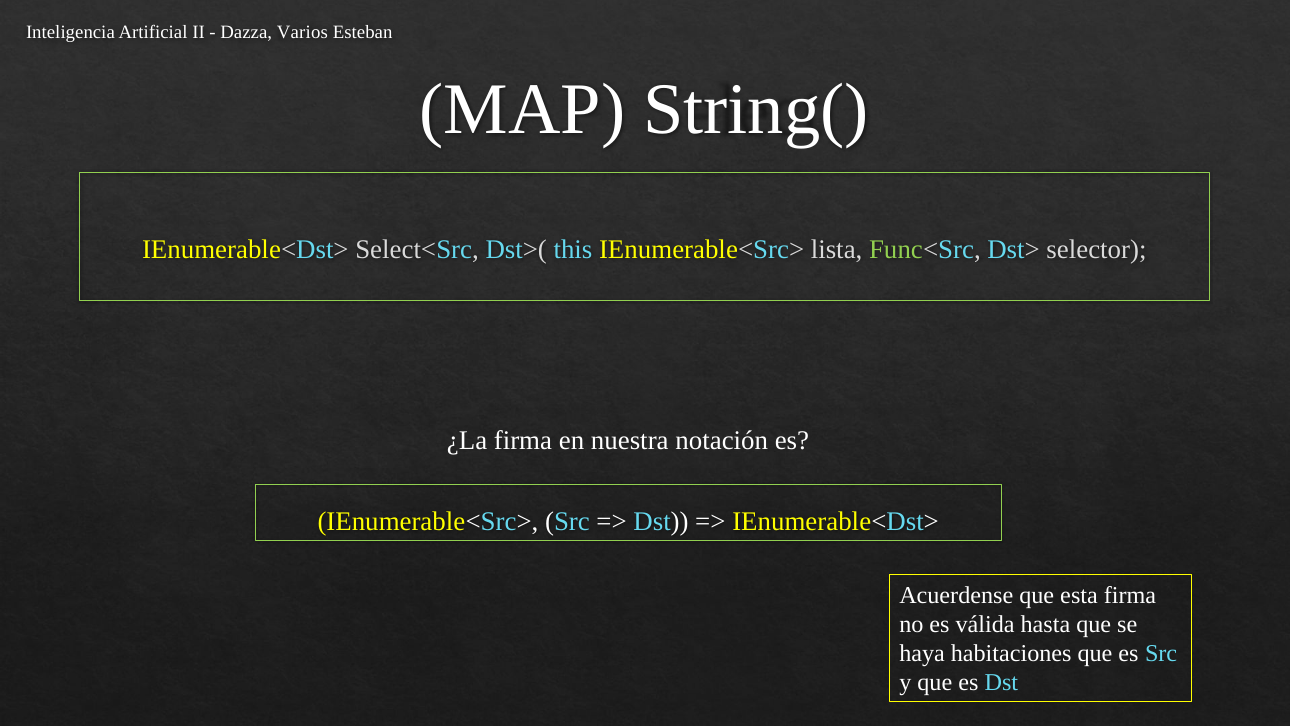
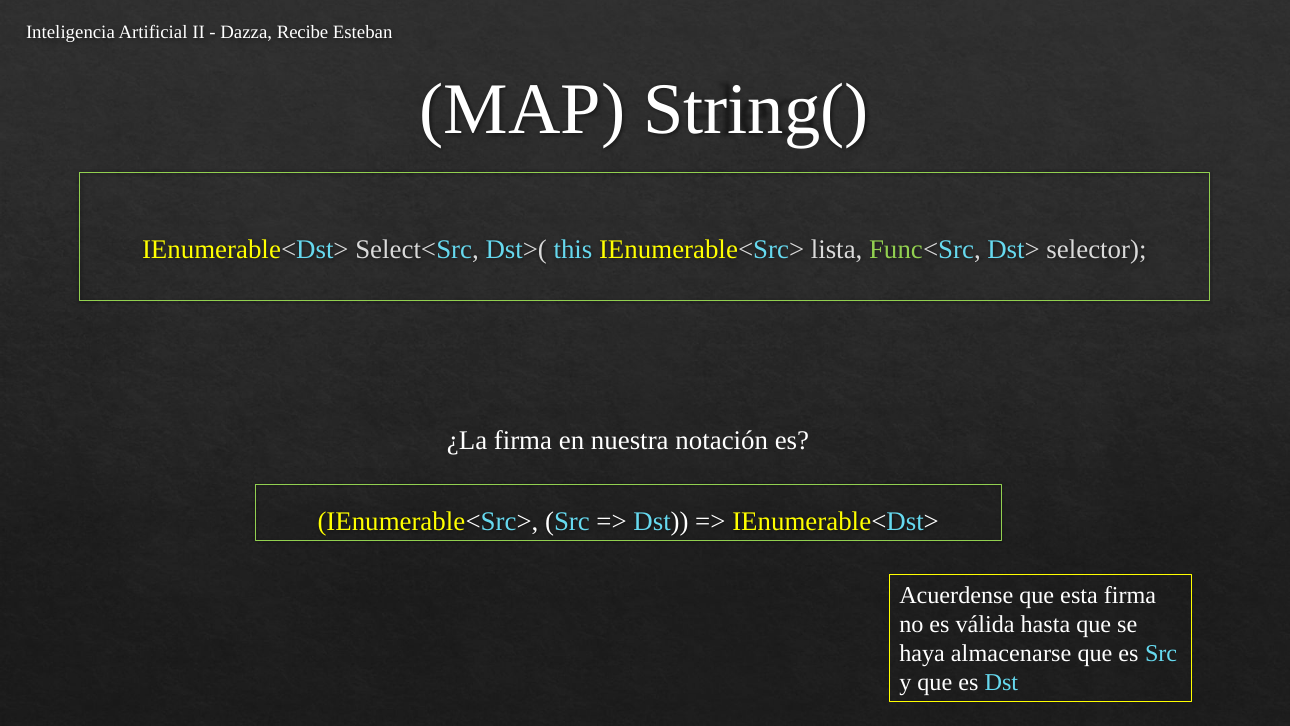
Varios: Varios -> Recibe (303, 33)
habitaciones: habitaciones -> almacenarse (1011, 653)
